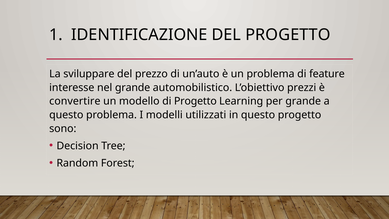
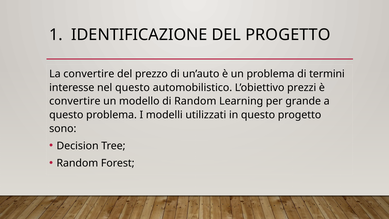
La sviluppare: sviluppare -> convertire (89, 74)
feature: feature -> termini (327, 74)
nel grande: grande -> questo (132, 87)
di Progetto: Progetto -> Random (195, 101)
